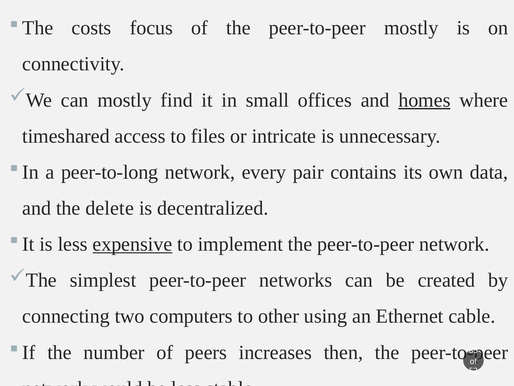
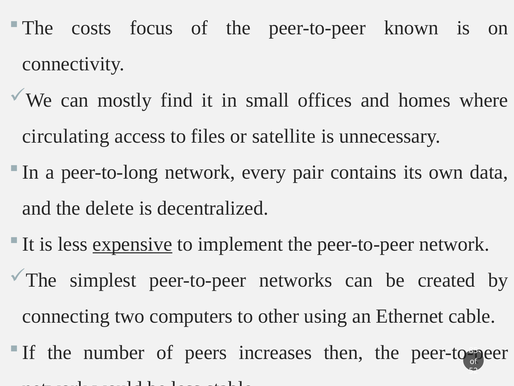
peer-to-peer mostly: mostly -> known (411, 28)
homes underline: present -> none (424, 100)
timeshared: timeshared -> circulating (66, 136)
intricate: intricate -> satellite (284, 136)
